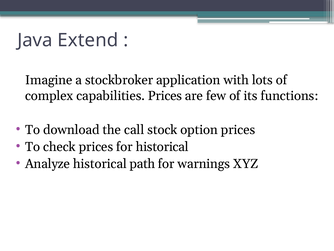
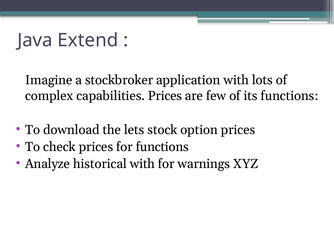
call: call -> lets (134, 130)
for historical: historical -> functions (162, 147)
historical path: path -> with (142, 164)
